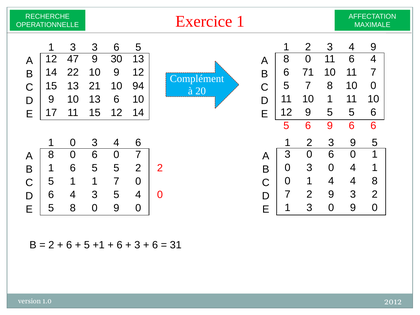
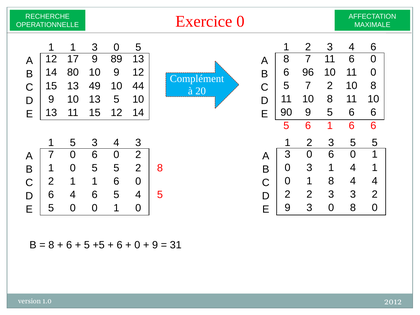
Exercice 1: 1 -> 0 (240, 21)
3 4 9: 9 -> 6 (373, 47)
3: 3 -> 1 (73, 47)
6: 6 -> 0 (117, 47)
0: 0 -> 7 (308, 59)
11 6 4: 4 -> 0 (373, 59)
47: 47 -> 17 (73, 59)
30: 30 -> 89 (117, 59)
71: 71 -> 96 (308, 72)
11 7: 7 -> 0 (373, 72)
22: 22 -> 80 (73, 73)
7 8: 8 -> 2 (330, 86)
0: 0 -> 8 (373, 86)
21: 21 -> 49 (95, 86)
94: 94 -> 44 (138, 86)
11 10 1: 1 -> 8 (330, 99)
13 6: 6 -> 5 (117, 99)
E 12: 12 -> 90 (286, 112)
9 5 5: 5 -> 6 (352, 112)
E 17: 17 -> 13 (51, 113)
5 6 9: 9 -> 1 (330, 126)
3 9: 9 -> 5 (353, 143)
1 0: 0 -> 5 (73, 143)
4 6: 6 -> 3 (138, 143)
8: 8 -> 7 (51, 155)
0 7: 7 -> 2 (138, 155)
0 3 0: 0 -> 1 (331, 168)
B 1 6: 6 -> 0 (73, 168)
2 2: 2 -> 8 (160, 168)
1 4: 4 -> 8 (331, 181)
4 8: 8 -> 4 (375, 181)
5: 5 -> 2 (51, 181)
1 1 7: 7 -> 6 (116, 181)
D 7: 7 -> 2 (288, 194)
9: 9 -> 3 (331, 194)
6 4 3: 3 -> 6 (95, 195)
4 0: 0 -> 5 (160, 195)
E 1: 1 -> 9 (288, 208)
3 0 9: 9 -> 8 (353, 208)
5 8: 8 -> 0 (73, 208)
9: 9 -> 1 (116, 208)
2: 2 -> 8 (51, 245)
+1: +1 -> +5 (99, 245)
3: 3 -> 0 (137, 245)
6: 6 -> 9 (155, 245)
